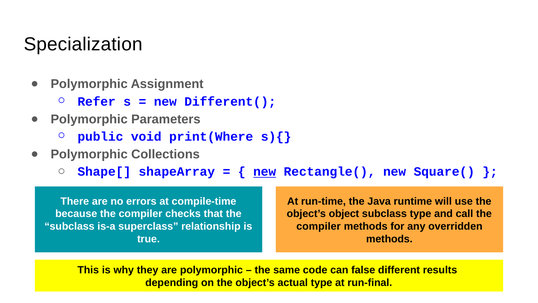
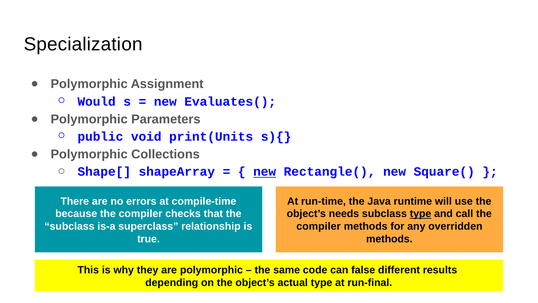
Refer: Refer -> Would (97, 101)
Different(: Different( -> Evaluates( (230, 101)
print(Where: print(Where -> print(Units (211, 137)
object: object -> needs (344, 214)
type underline: none -> present (421, 214)
